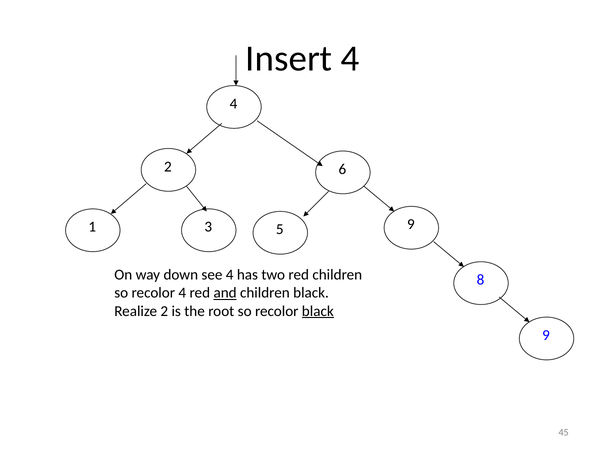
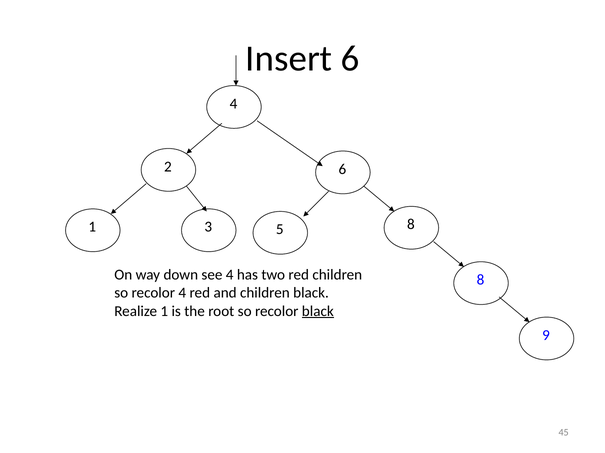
Insert 4: 4 -> 6 (350, 59)
5 9: 9 -> 8 (411, 225)
and underline: present -> none (225, 293)
Realize 2: 2 -> 1 (164, 312)
